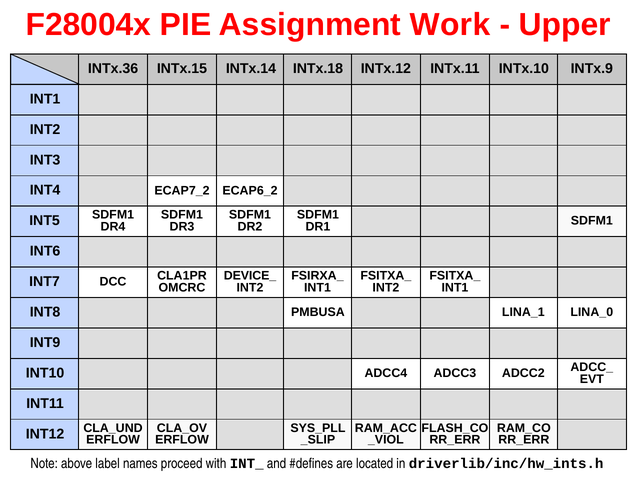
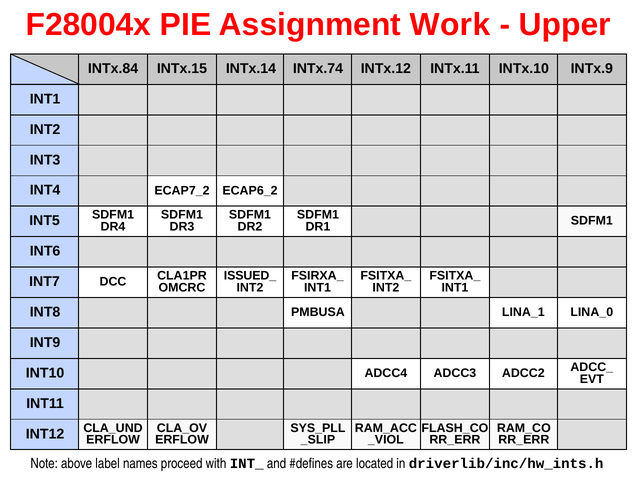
INTx.36: INTx.36 -> INTx.84 (113, 69)
INTx.18: INTx.18 -> INTx.74 (318, 69)
DEVICE_: DEVICE_ -> ISSUED_ (250, 276)
